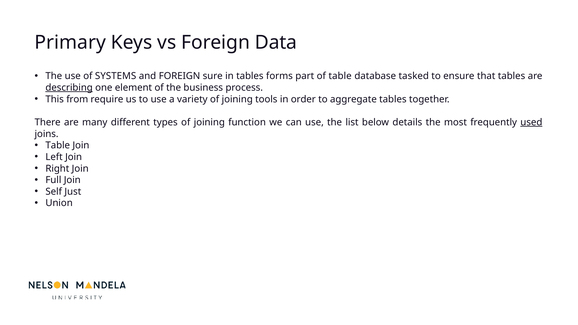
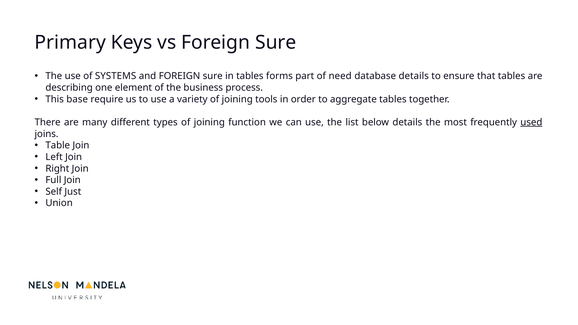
vs Foreign Data: Data -> Sure (276, 42)
of table: table -> need (340, 76)
database tasked: tasked -> details (414, 76)
describing underline: present -> none (69, 88)
from: from -> base (77, 99)
